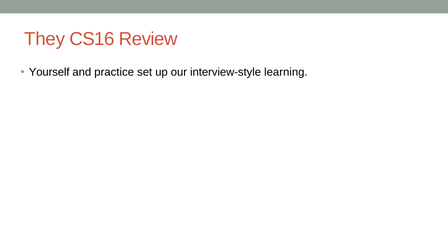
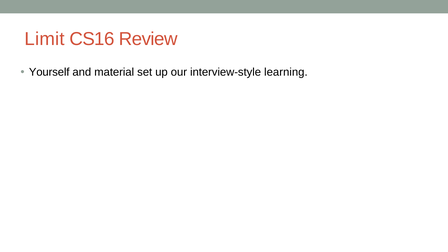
They: They -> Limit (45, 39)
practice: practice -> material (114, 72)
